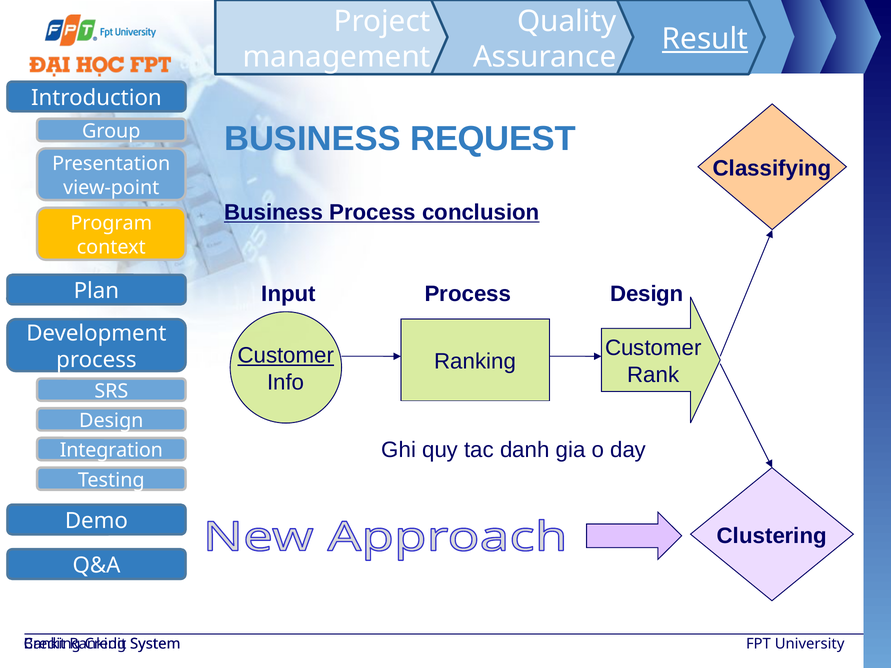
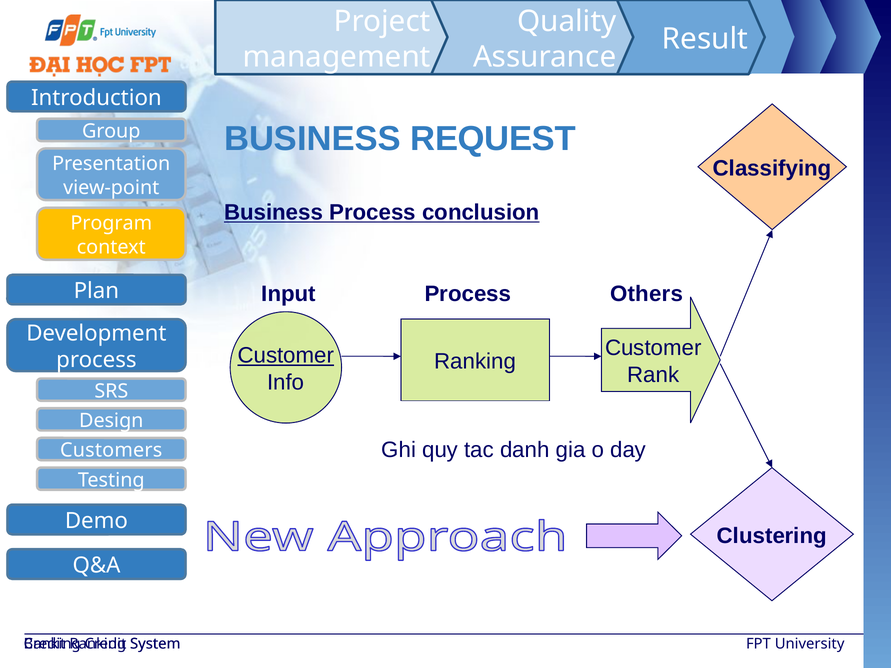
Result underline: present -> none (705, 39)
Process Design: Design -> Others (647, 294)
Integration: Integration -> Customers (111, 451)
